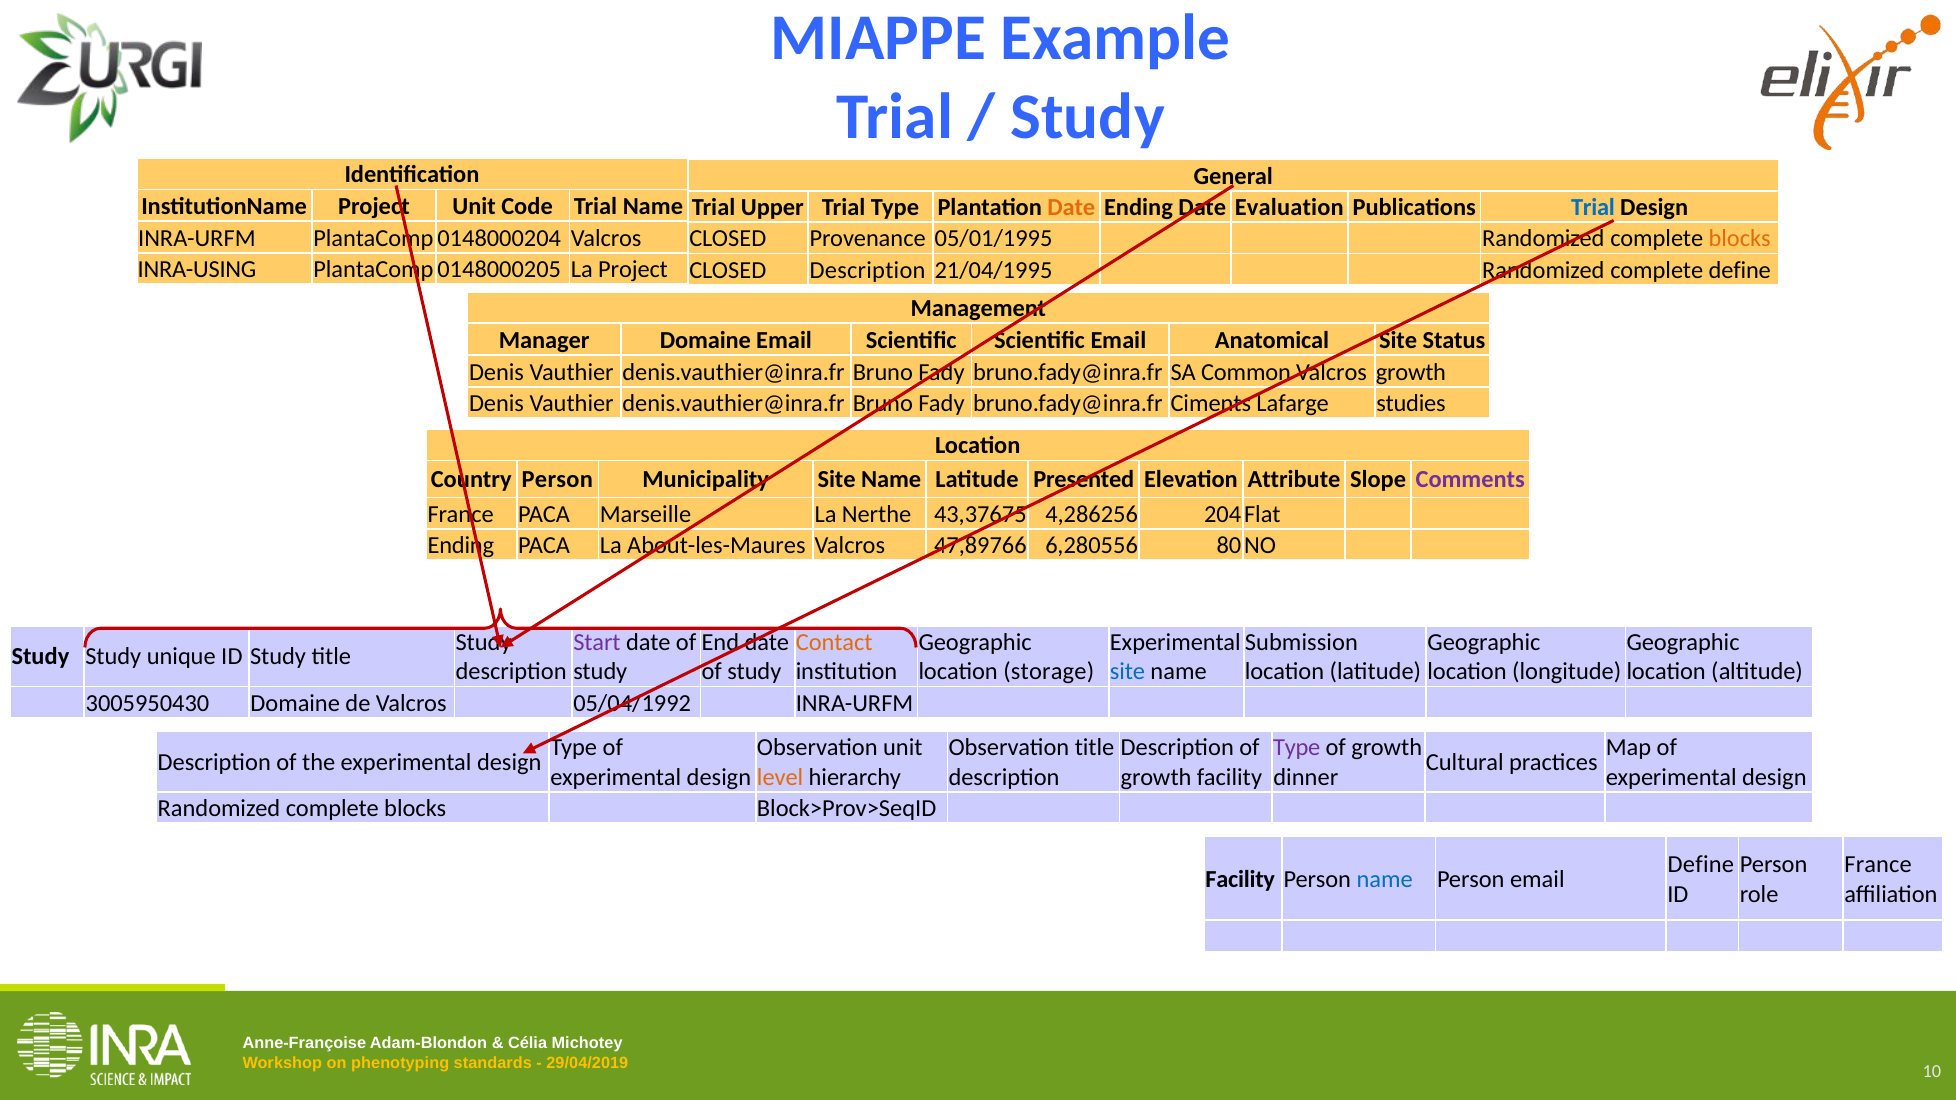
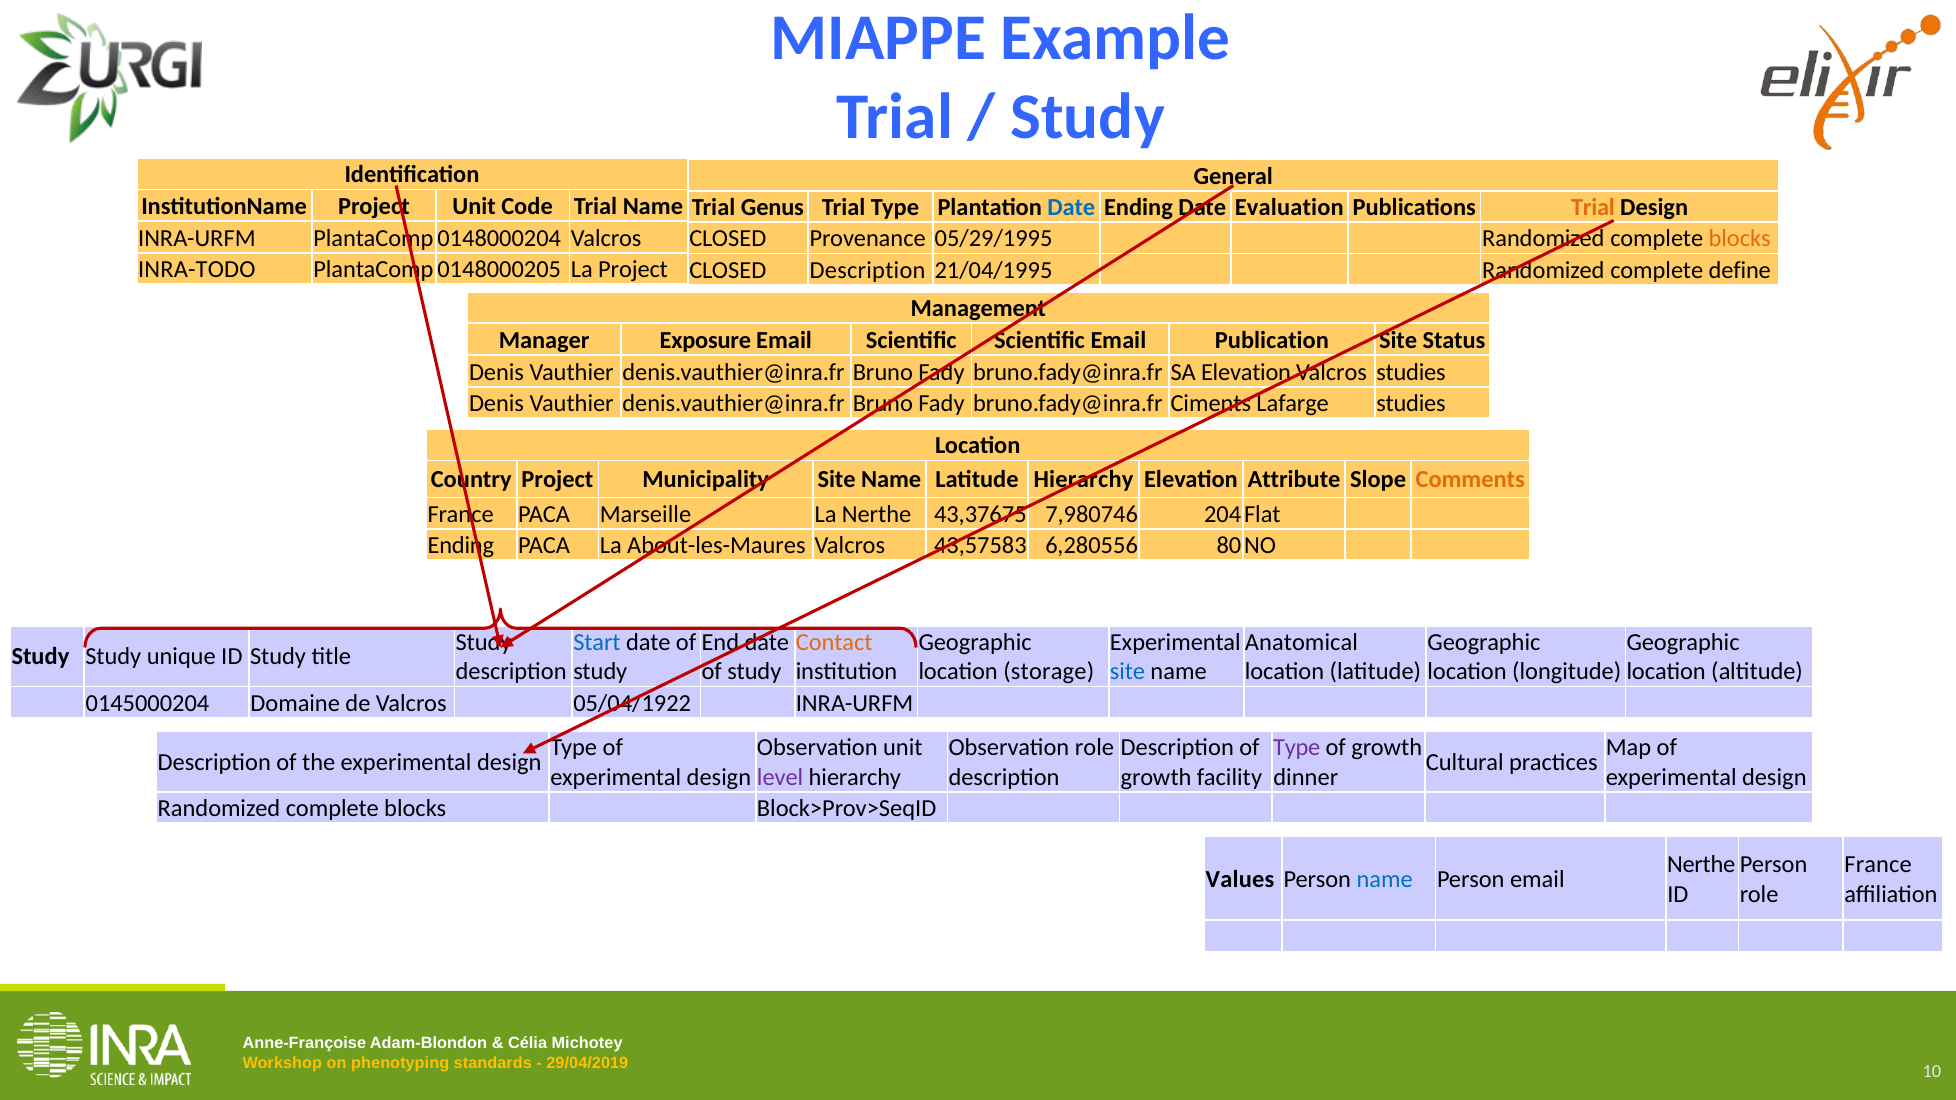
Upper: Upper -> Genus (772, 207)
Date colour: orange -> blue (1071, 207)
Trial colour: blue -> orange (1593, 207)
05/01/1995: 05/01/1995 -> 05/29/1995 (994, 239)
INRA-USING: INRA-USING -> INRA-TODO (197, 269)
Manager Domaine: Domaine -> Exposure (705, 340)
Anatomical: Anatomical -> Publication (1272, 340)
SA Common: Common -> Elevation (1246, 372)
Valcros growth: growth -> studies (1411, 372)
Country Person: Person -> Project (557, 480)
Latitude Presented: Presented -> Hierarchy (1084, 480)
Comments colour: purple -> orange (1470, 480)
4,286256: 4,286256 -> 7,980746 (1092, 514)
47,89766: 47,89766 -> 43,57583 (980, 546)
Start colour: purple -> blue (597, 642)
Submission: Submission -> Anatomical (1301, 642)
3005950430: 3005950430 -> 0145000204 (147, 703)
05/04/1992: 05/04/1992 -> 05/04/1922 (632, 703)
Observation title: title -> role (1094, 748)
level colour: orange -> purple (780, 777)
Define: Define -> Nerthe (1701, 864)
Facility: Facility -> Values (1240, 879)
